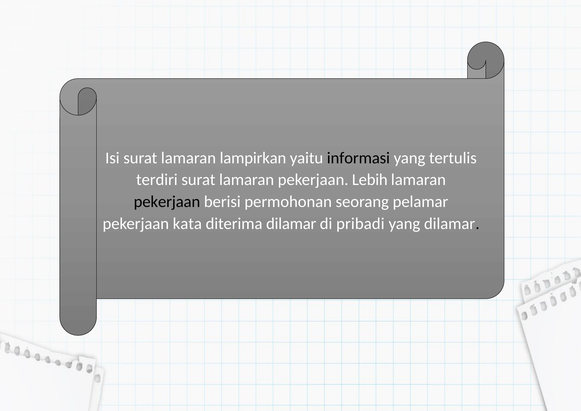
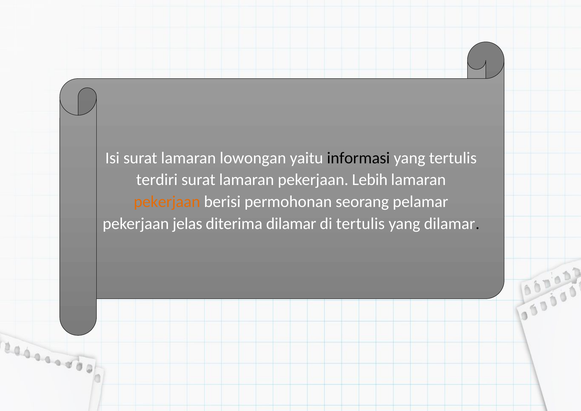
lampirkan: lampirkan -> lowongan (253, 158)
pekerjaan colour: black -> orange (167, 202)
kata: kata -> jelas (187, 224)
di pribadi: pribadi -> tertulis (360, 224)
